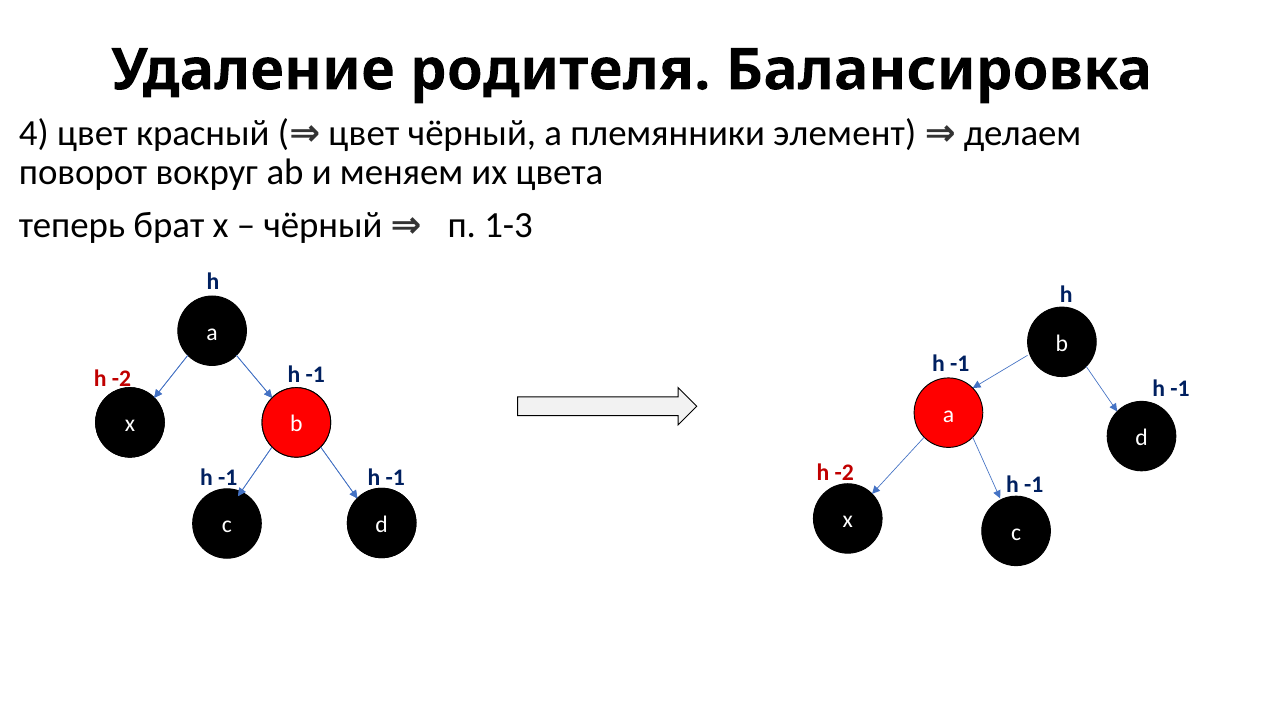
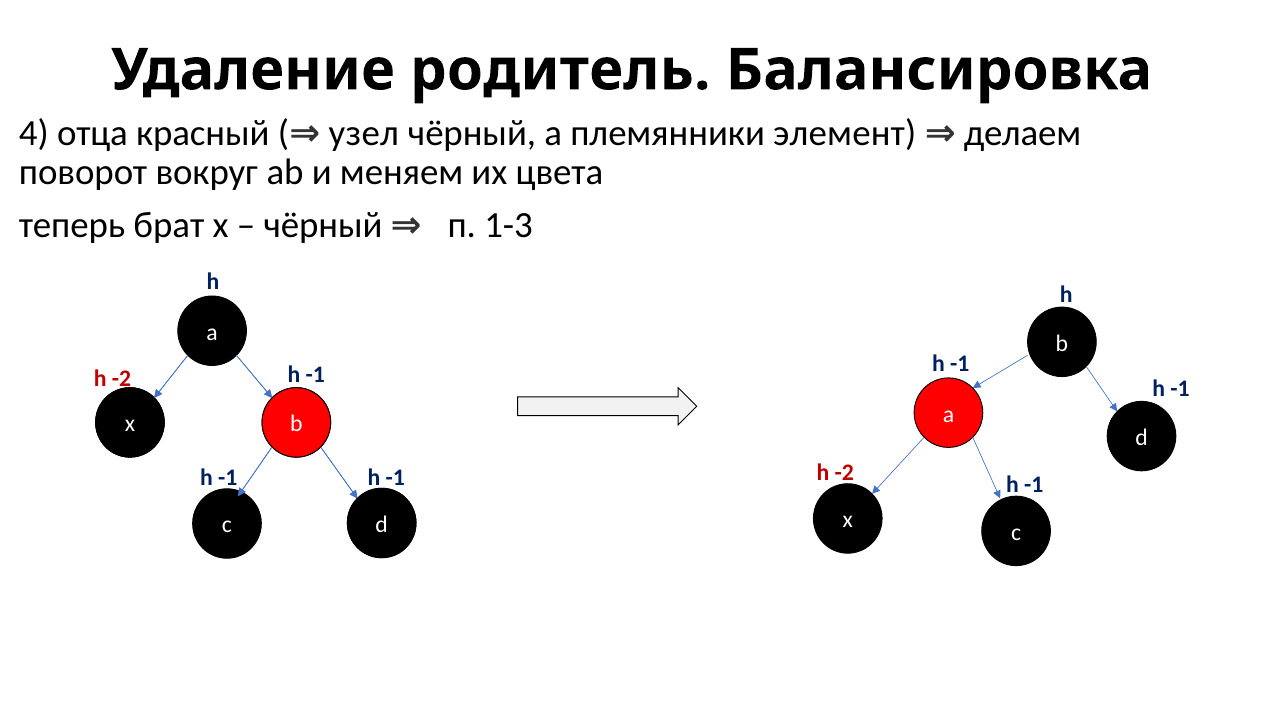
родителя: родителя -> родитель (560, 70)
4 цвет: цвет -> отца (92, 133)
цвет: цвет -> узел (364, 133)
